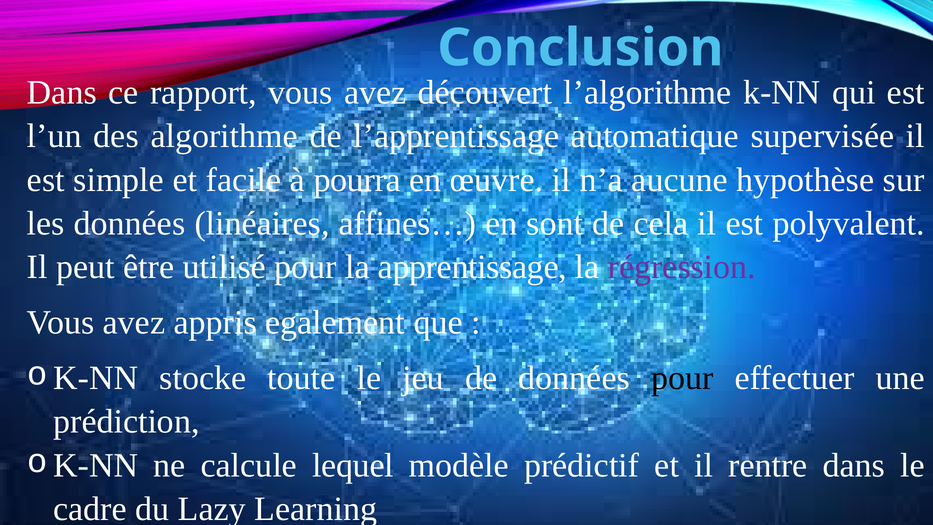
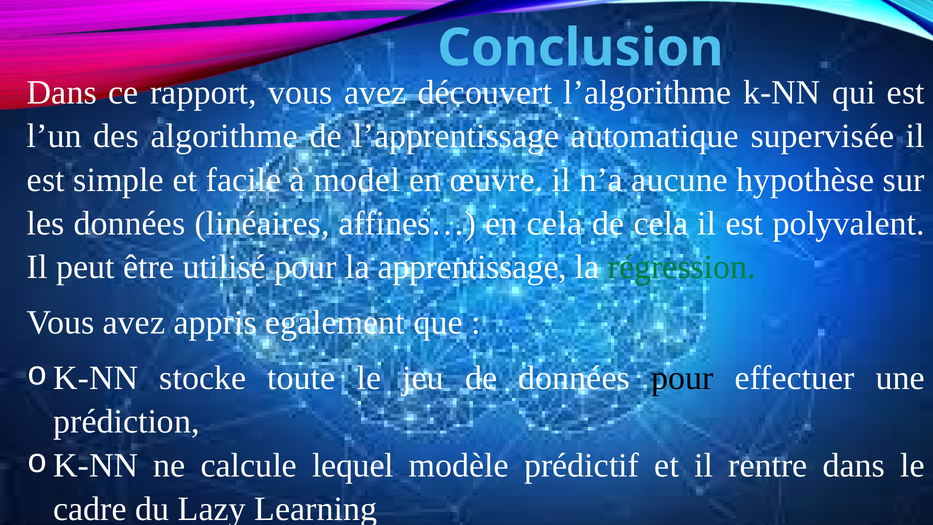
pourra: pourra -> model (357, 180)
en sont: sont -> cela (555, 223)
régression colour: purple -> green (682, 267)
